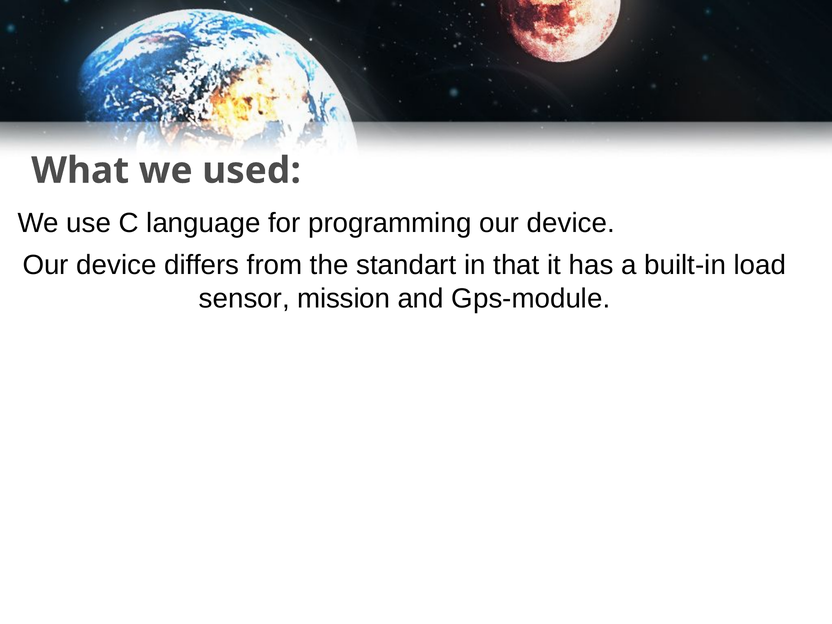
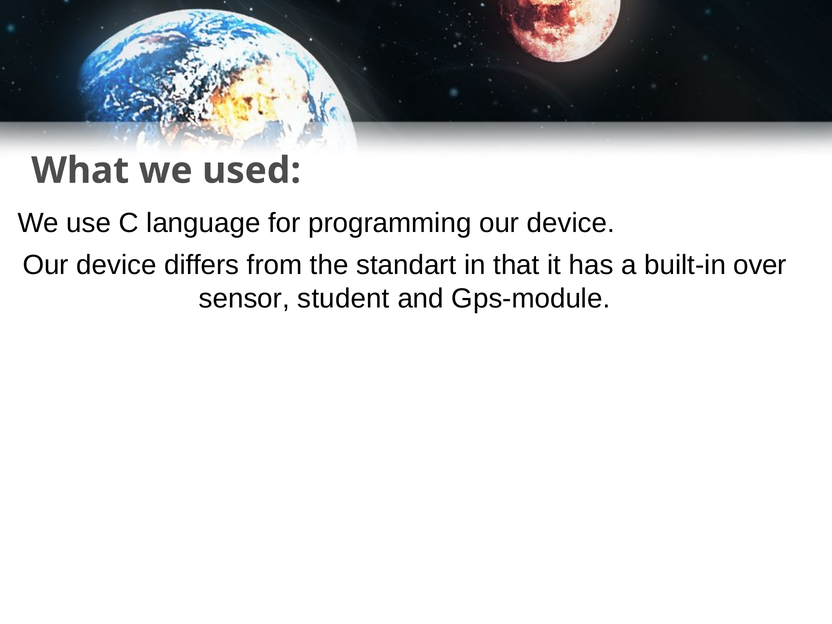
load: load -> over (760, 265)
mission: mission -> student (344, 299)
